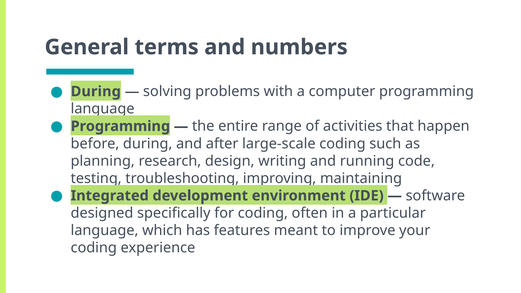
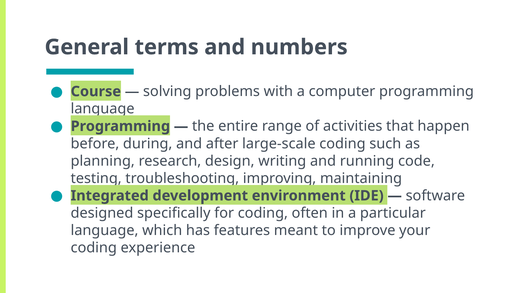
During: During -> Course (96, 91)
